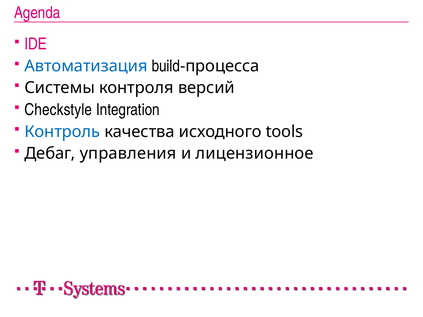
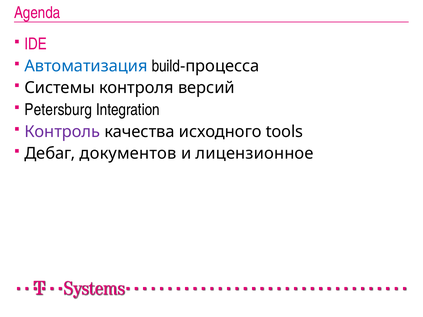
Checkstyle: Checkstyle -> Petersburg (58, 110)
Контроль colour: blue -> purple (62, 132)
управления: управления -> документов (128, 154)
